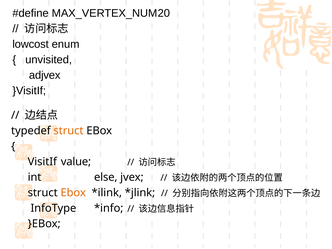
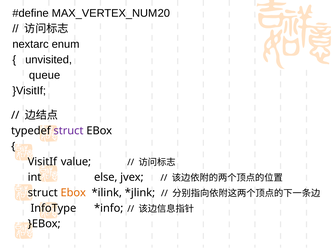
lowcost: lowcost -> nextarc (31, 44)
adjvex: adjvex -> queue (45, 75)
struct colour: orange -> purple (68, 131)
